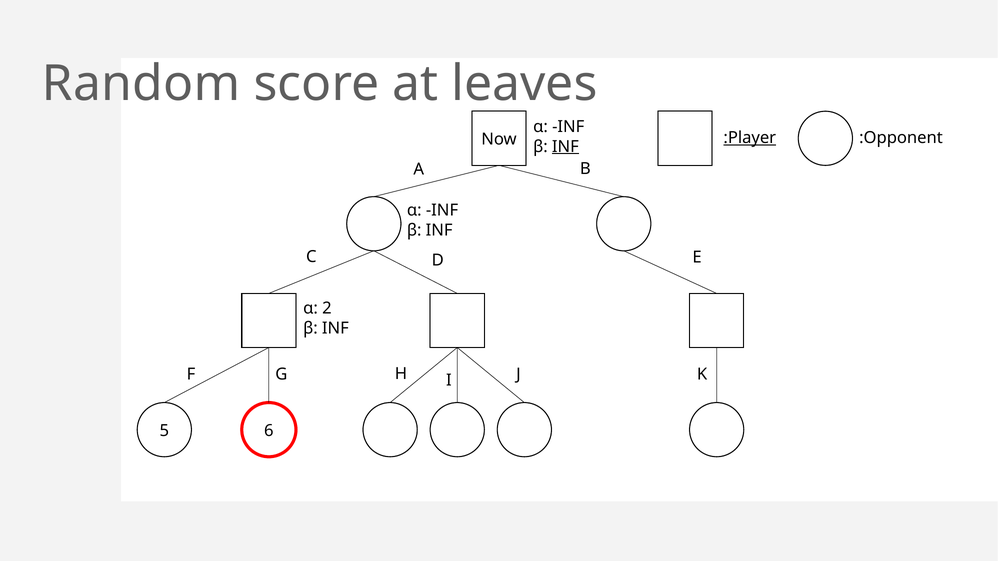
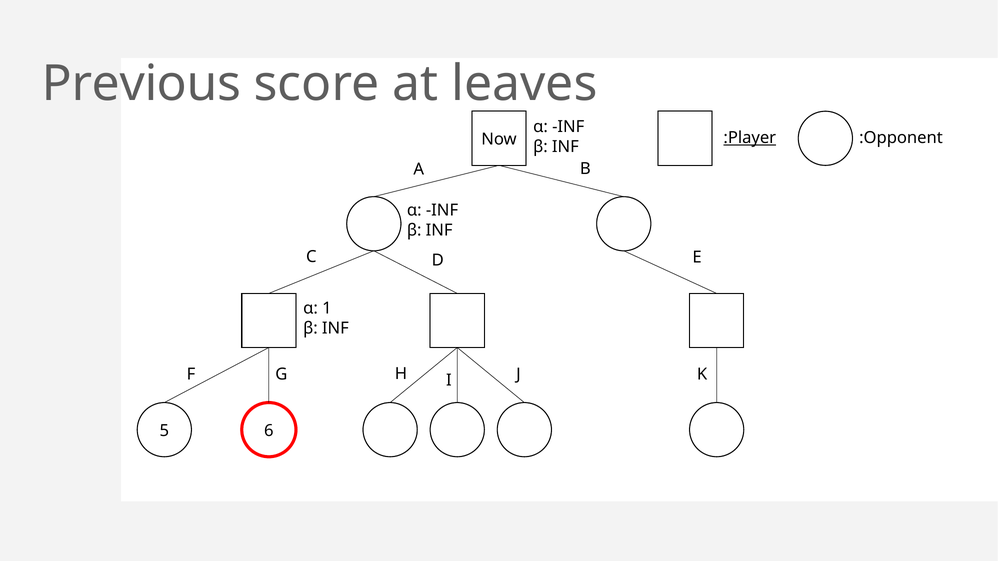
Random: Random -> Previous (141, 84)
INF underline: present -> none (565, 147)
2: 2 -> 1 (327, 308)
